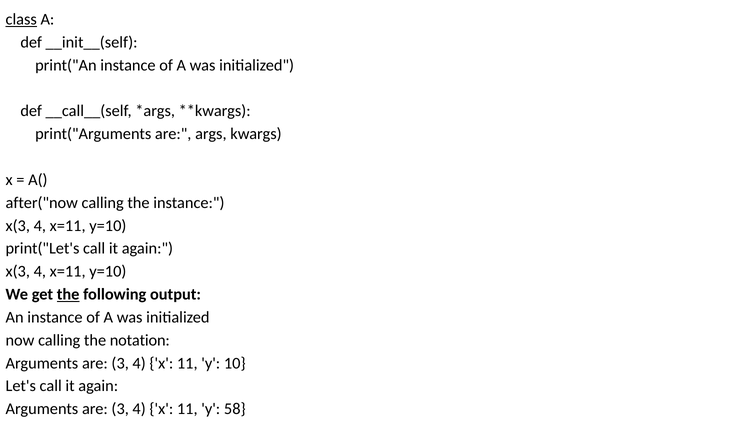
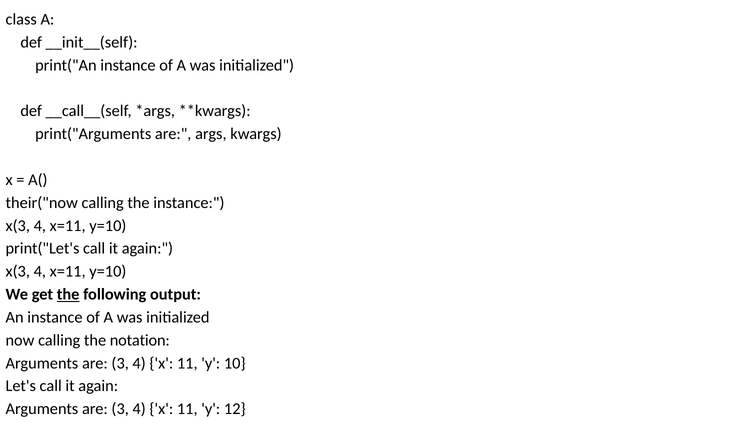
class underline: present -> none (21, 19)
after("now: after("now -> their("now (42, 203)
58: 58 -> 12 (235, 409)
